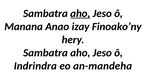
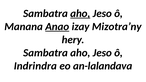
Anao underline: none -> present (57, 27)
Finoako’ny: Finoako’ny -> Mizotra’ny (117, 27)
an-mandeha: an-mandeha -> an-lalandava (103, 66)
